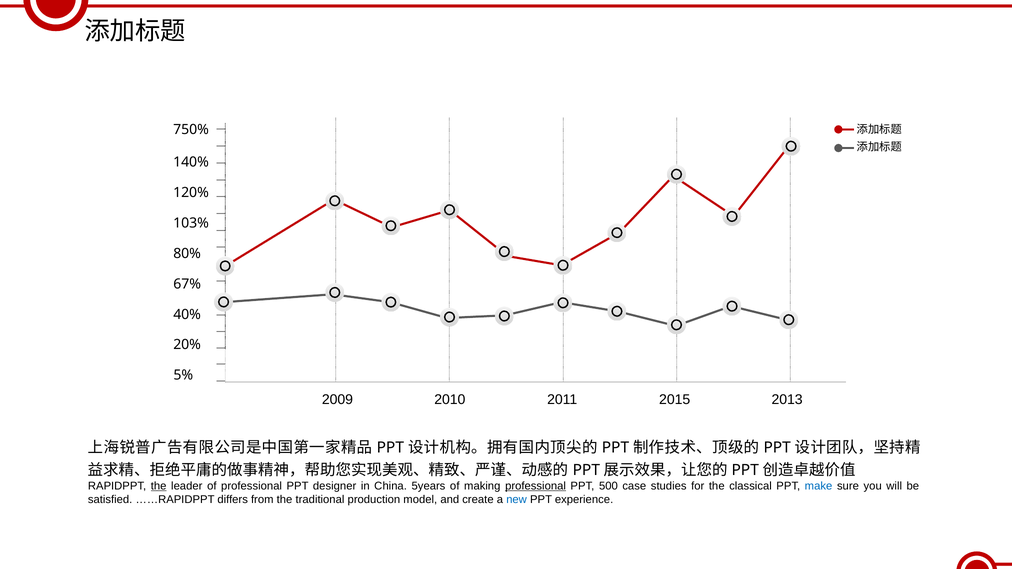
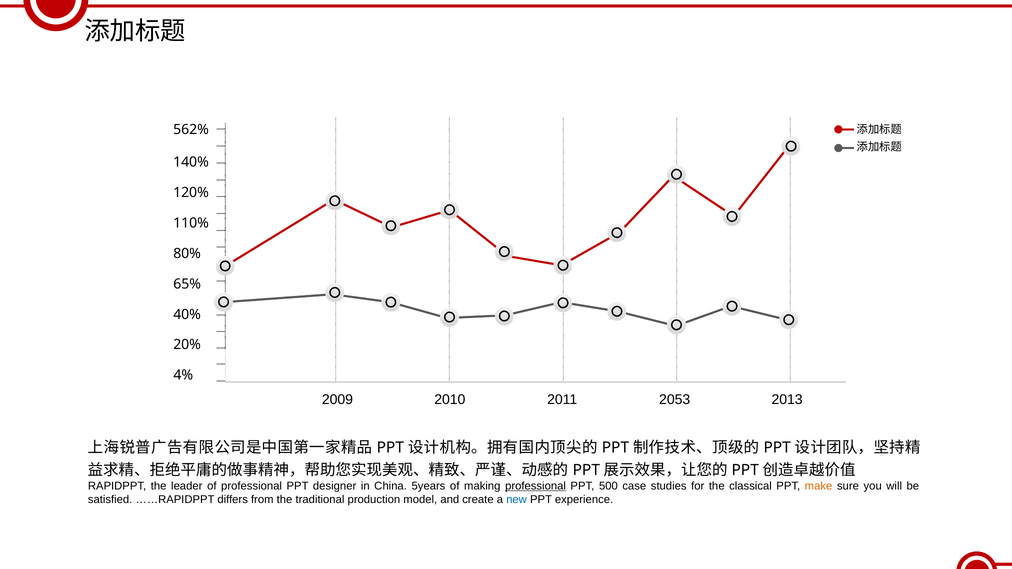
750%: 750% -> 562% (191, 130)
103%: 103% -> 110% (191, 223)
67%: 67% -> 65% (187, 284)
5%: 5% -> 4% (183, 375)
2015: 2015 -> 2053 (675, 400)
the underline: present -> none (159, 486)
make colour: blue -> orange (819, 486)
